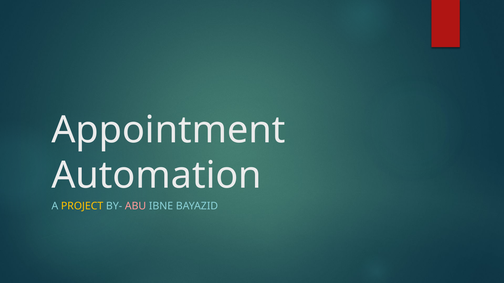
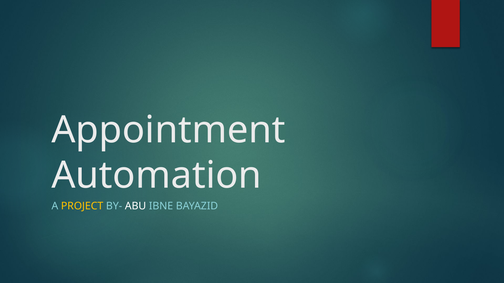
ABU colour: pink -> white (136, 206)
